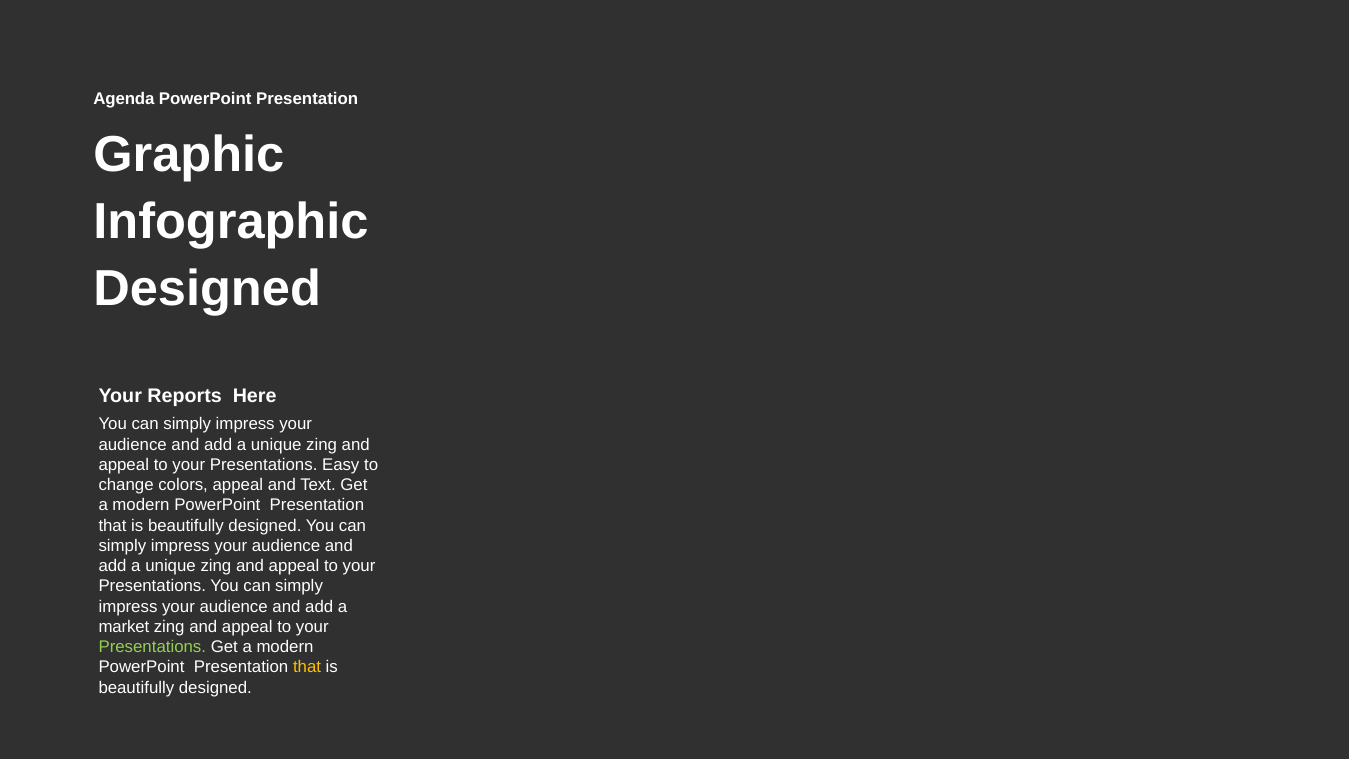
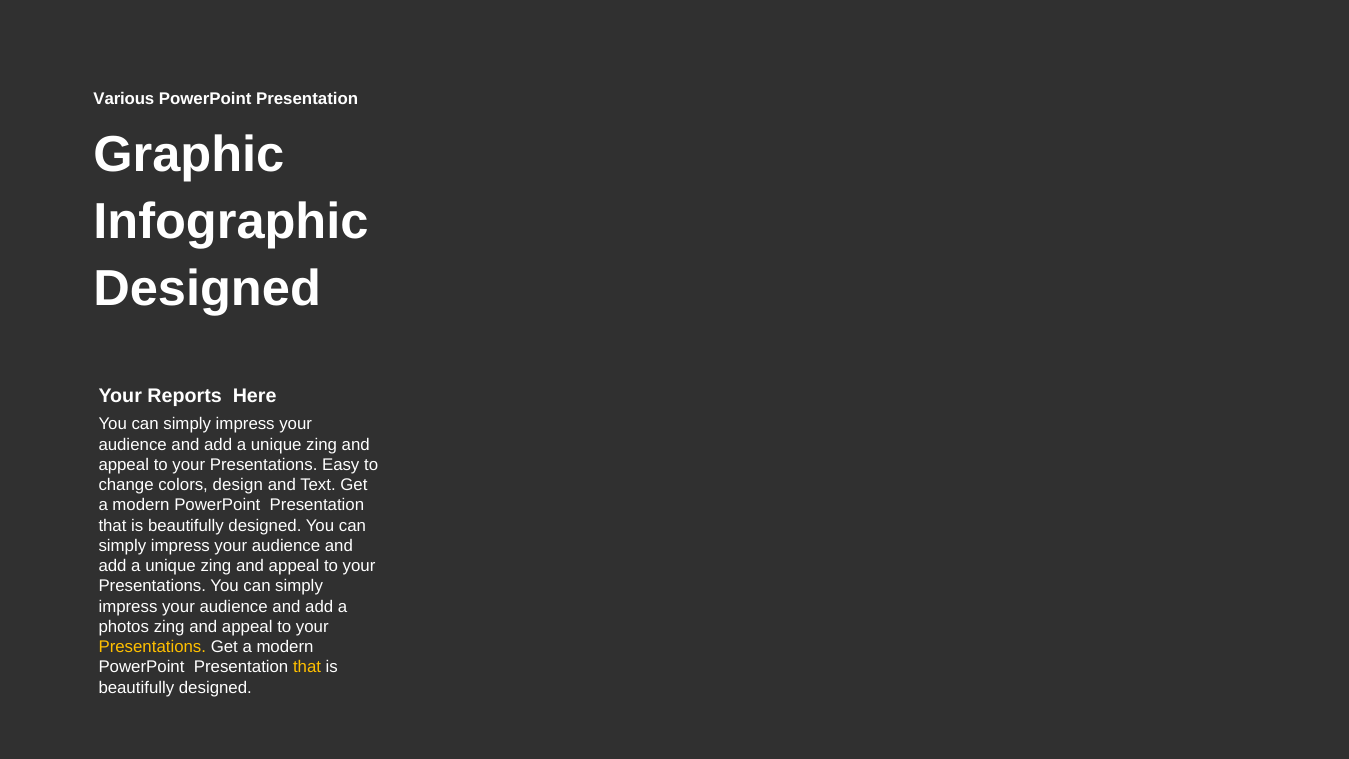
Agenda: Agenda -> Various (124, 98)
colors appeal: appeal -> design (238, 485)
market: market -> photos (124, 627)
Presentations colour: light green -> yellow (152, 647)
